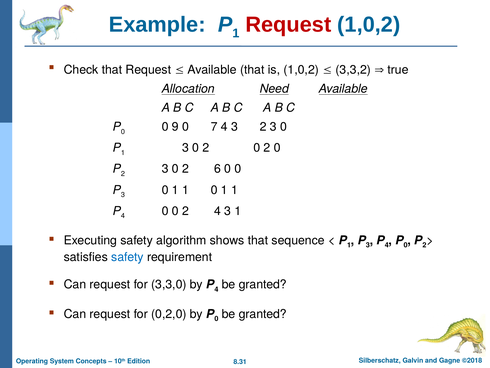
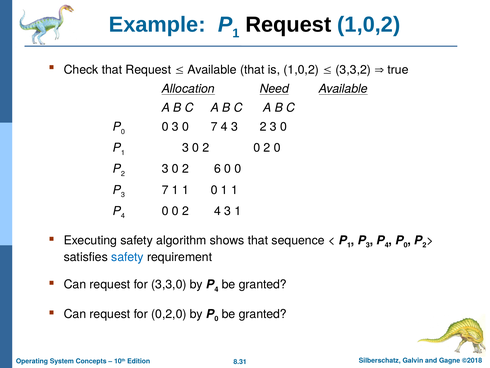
Request colour: red -> black (288, 25)
0 9: 9 -> 3 (175, 127)
0: 0 -> 7 (165, 190)
